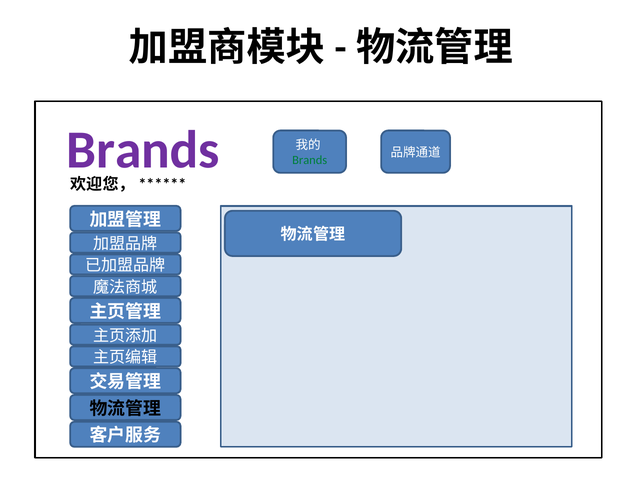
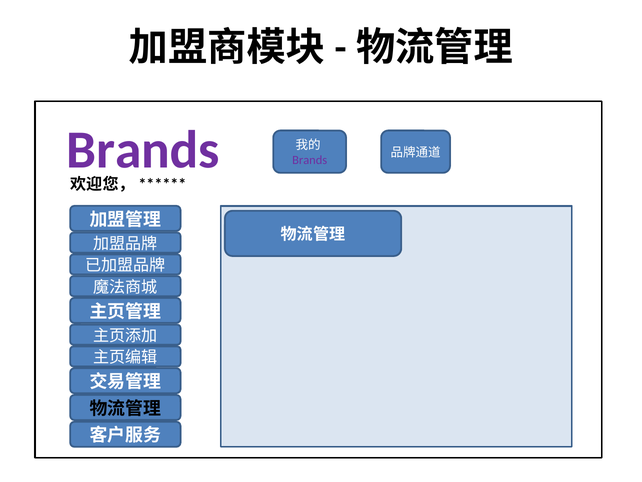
Brands colour: green -> purple (310, 160)
